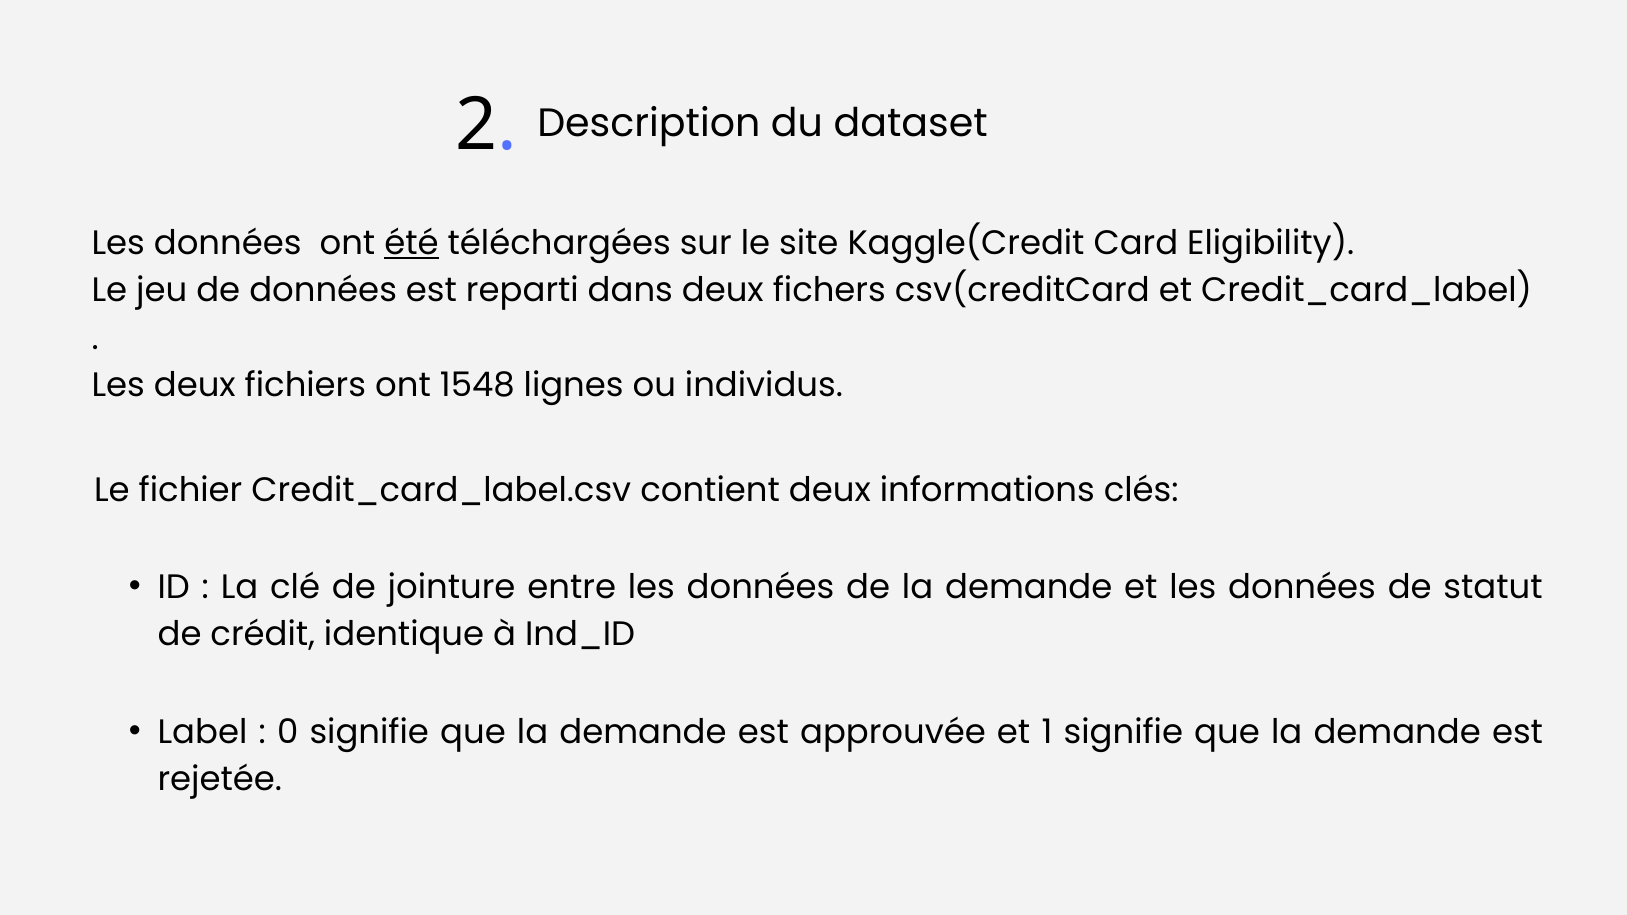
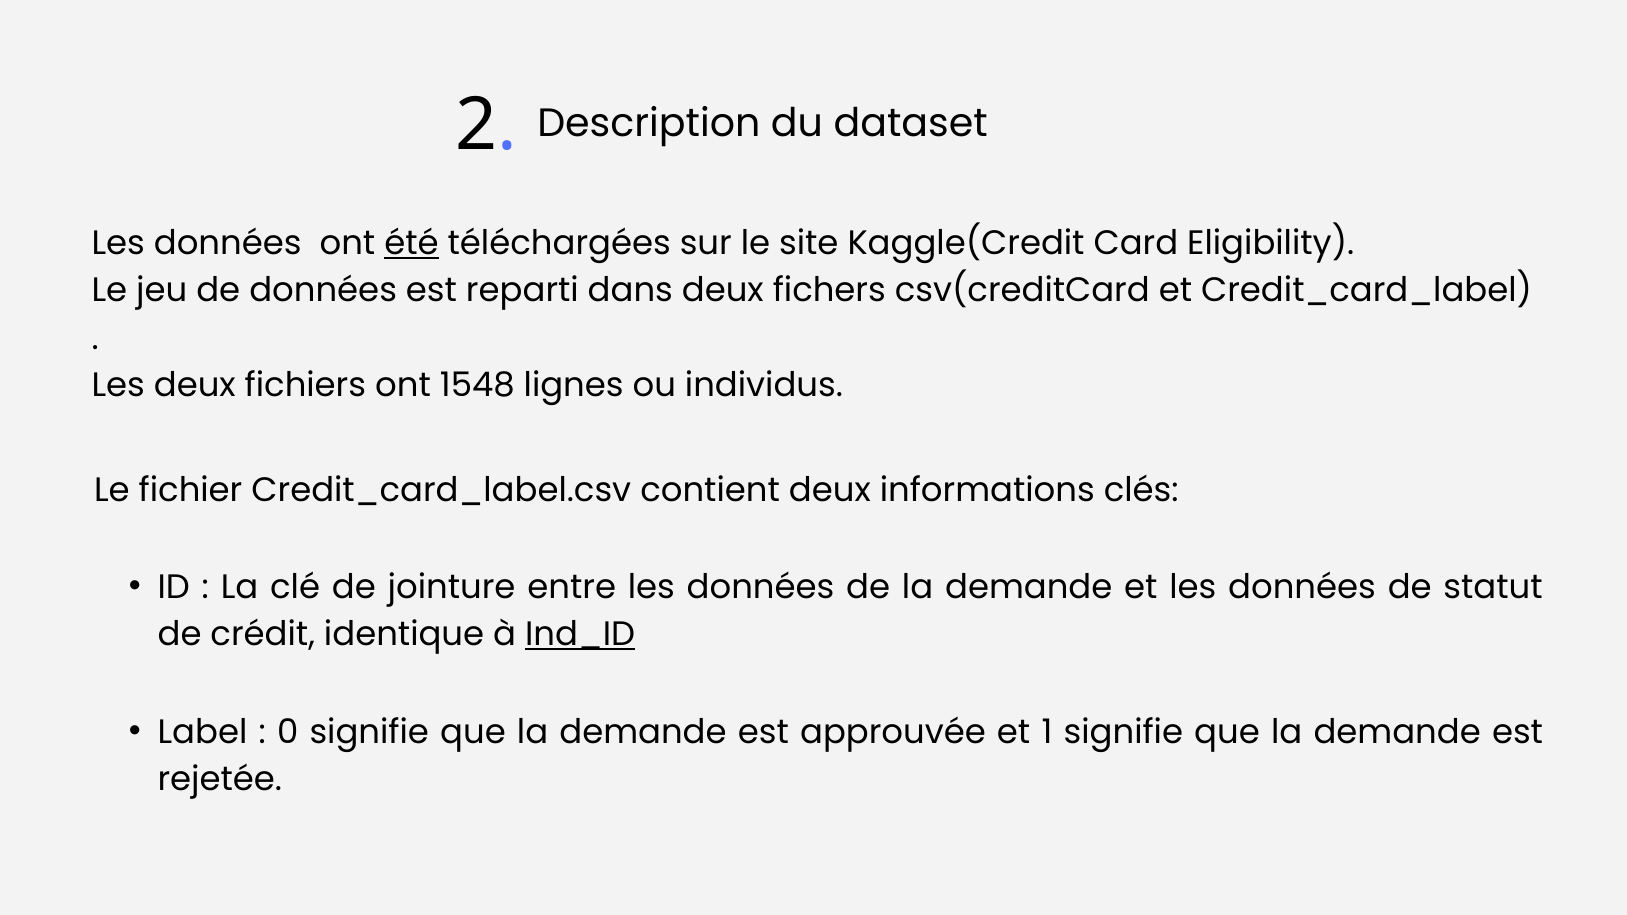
Ind_ID underline: none -> present (580, 635)
